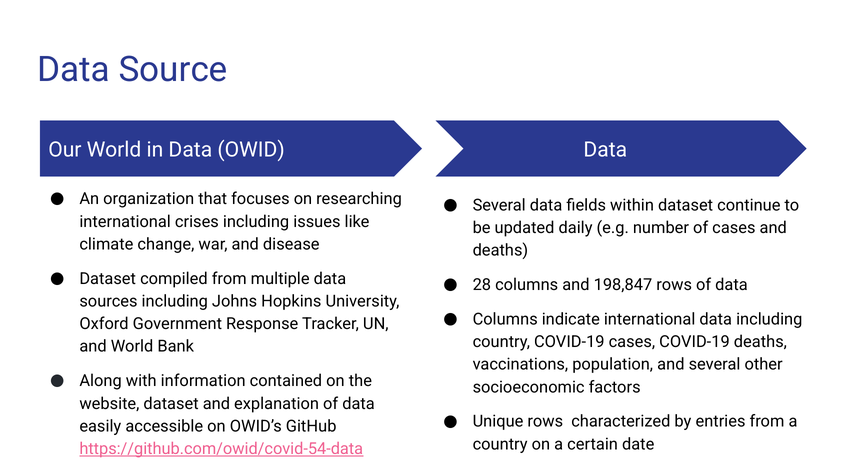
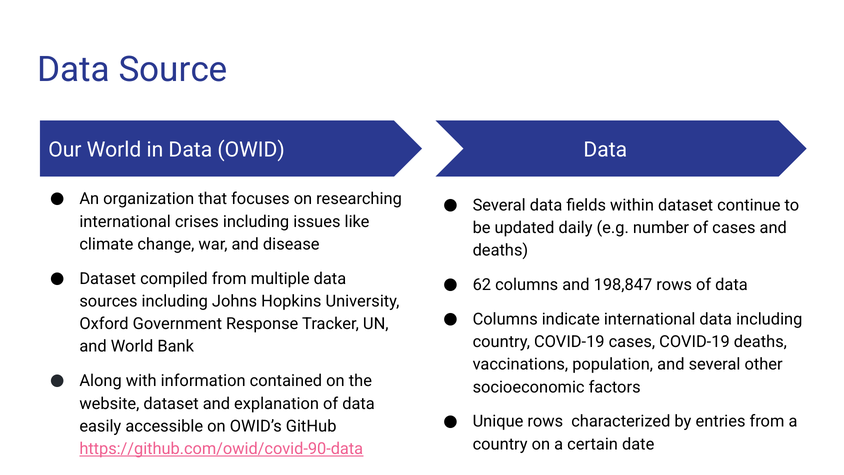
28: 28 -> 62 (482, 285)
https://github.com/owid/covid-54-data: https://github.com/owid/covid-54-data -> https://github.com/owid/covid-90-data (221, 449)
